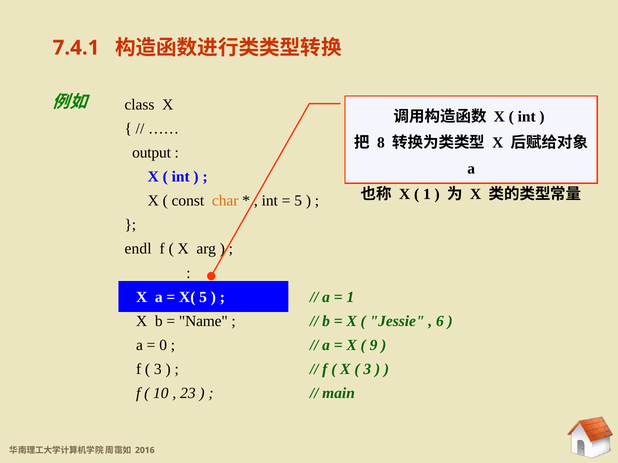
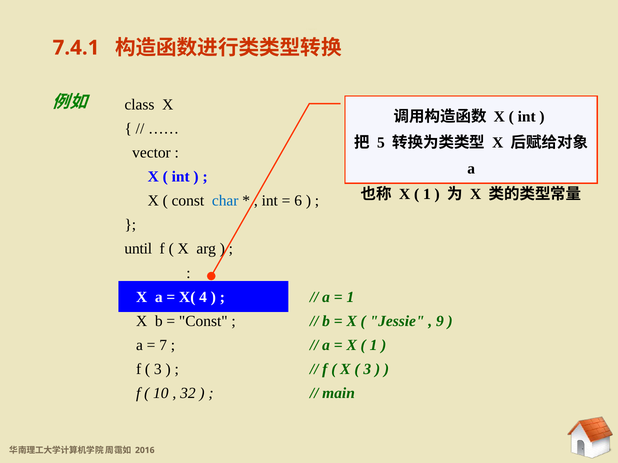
8: 8 -> 5 (381, 143)
output: output -> vector (151, 153)
char colour: orange -> blue (225, 201)
5: 5 -> 6 (298, 201)
endl: endl -> until (138, 249)
X( 5: 5 -> 4 (203, 297)
Name: Name -> Const (203, 321)
6: 6 -> 9 (440, 321)
0: 0 -> 7 (163, 346)
9: 9 -> 1 (374, 346)
23: 23 -> 32 (188, 394)
